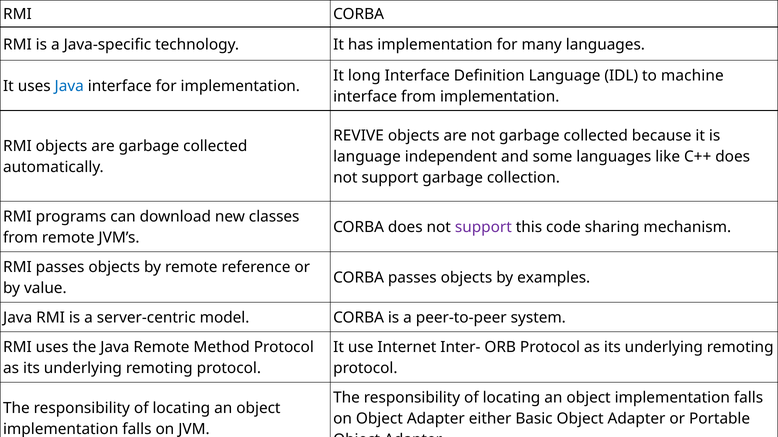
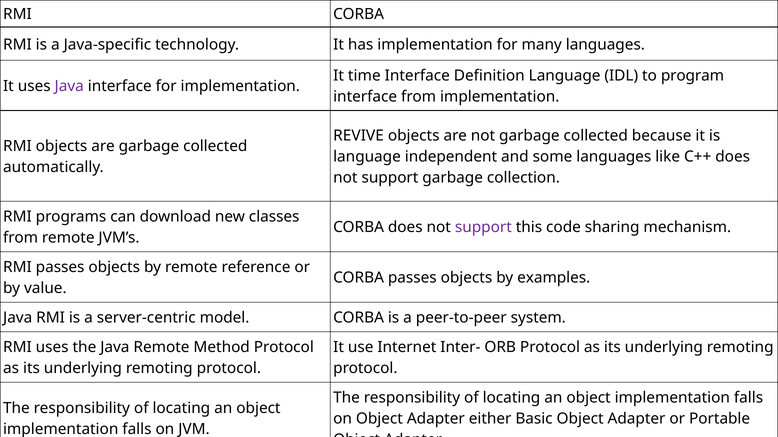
long: long -> time (364, 76)
machine: machine -> program (692, 76)
Java colour: blue -> purple (69, 86)
